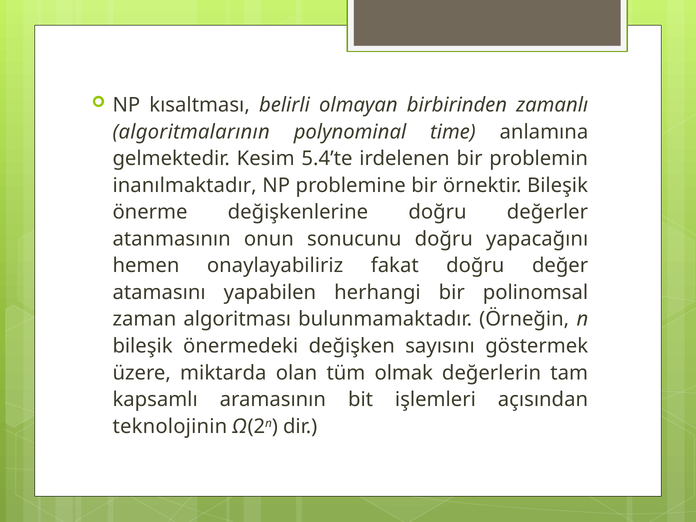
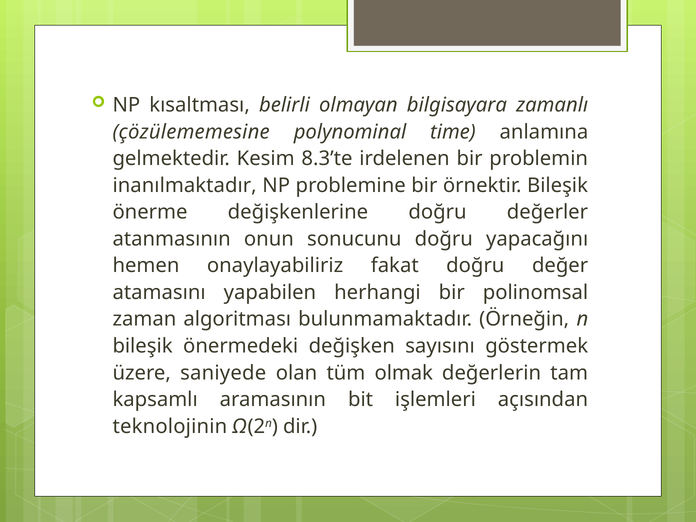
birbirinden: birbirinden -> bilgisayara (457, 105)
algoritmalarının: algoritmalarının -> çözülememesine (191, 132)
5.4’te: 5.4’te -> 8.3’te (327, 159)
miktarda: miktarda -> saniyede (223, 373)
